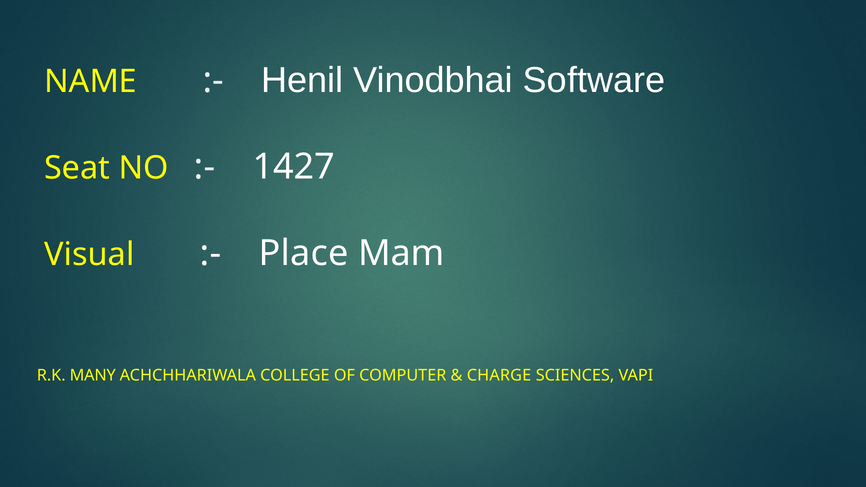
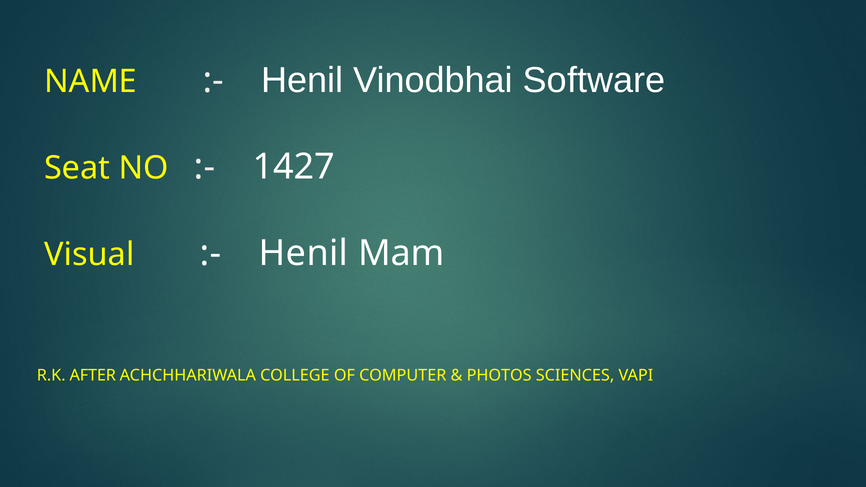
Place: Place -> Henil (304, 253)
MANY: MANY -> AFTER (93, 376)
CHARGE: CHARGE -> PHOTOS (499, 376)
